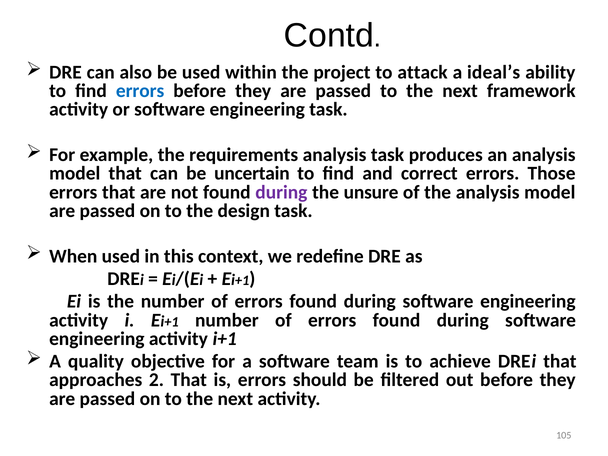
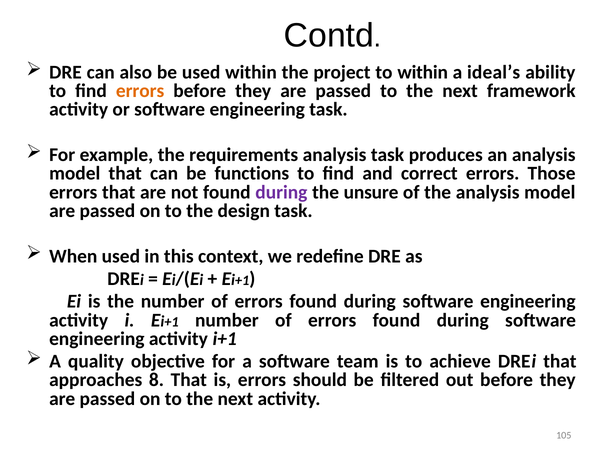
to attack: attack -> within (423, 72)
errors colour: blue -> orange (140, 91)
uncertain: uncertain -> functions (252, 174)
2: 2 -> 8 (157, 380)
